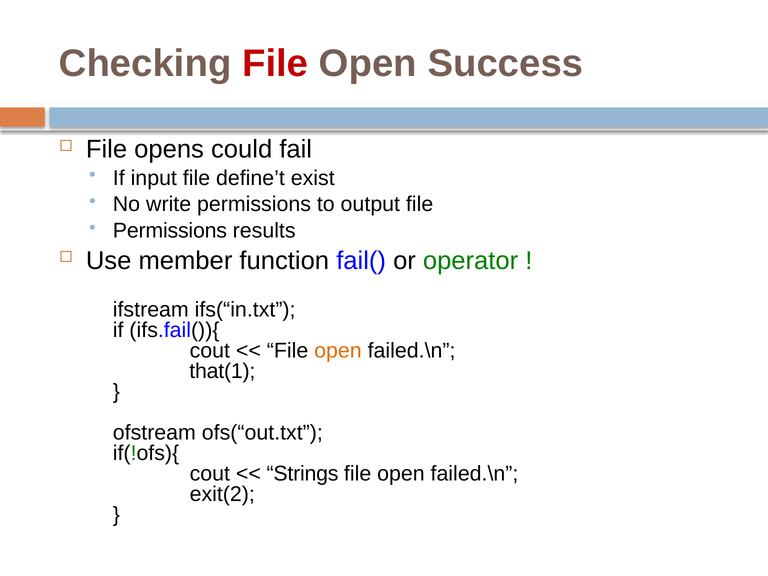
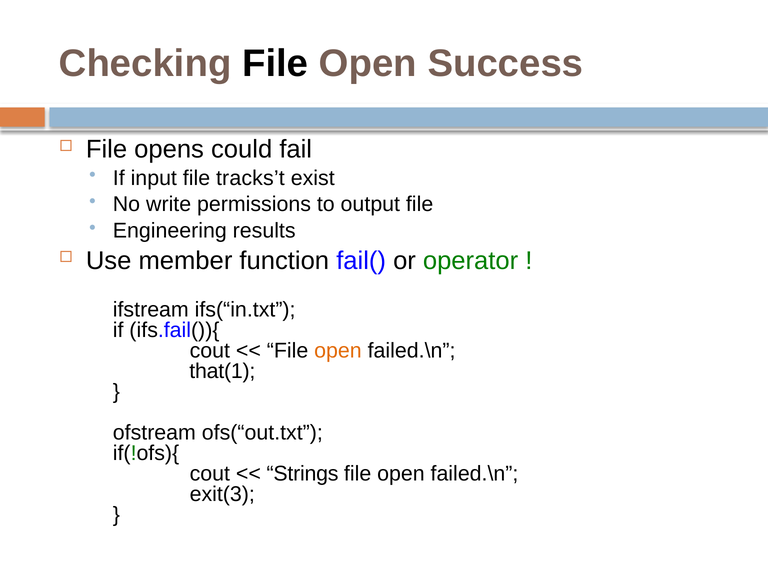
File colour: red -> black (275, 63)
define’t: define’t -> tracks’t (250, 178)
Permissions: Permissions -> Engineering (170, 231)
exit(2: exit(2 -> exit(3 (222, 494)
